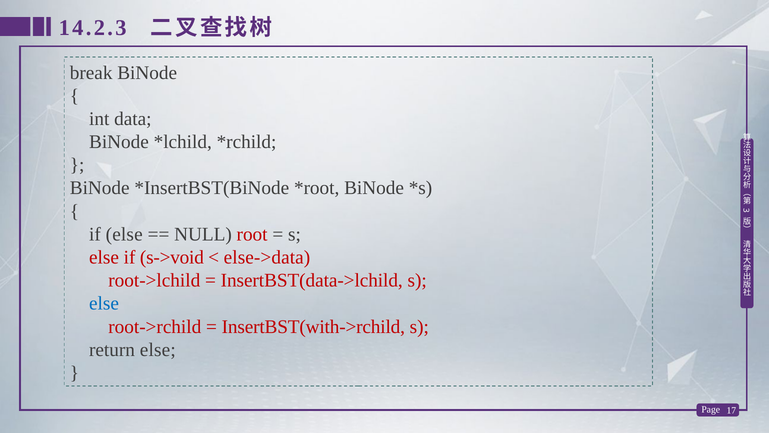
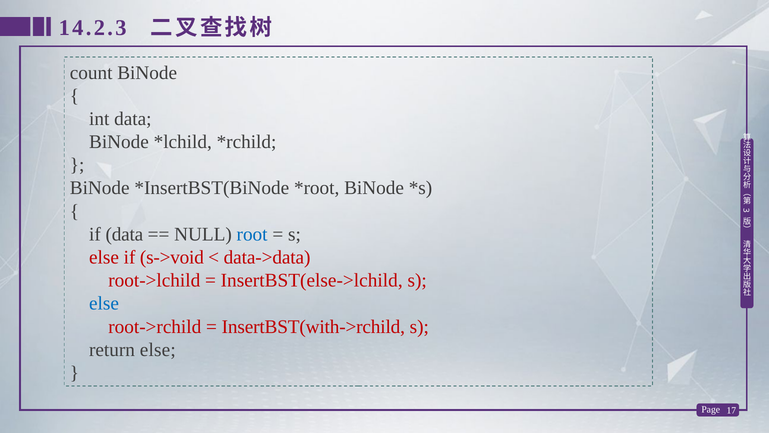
break: break -> count (91, 73)
if else: else -> data (124, 234)
root colour: red -> blue (252, 234)
else->data: else->data -> data->data (267, 257)
InsertBST(data->lchild: InsertBST(data->lchild -> InsertBST(else->lchild (312, 280)
